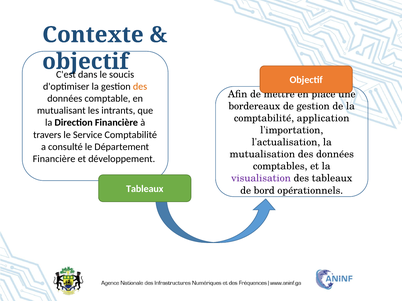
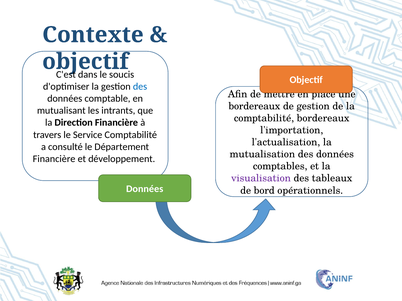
des colour: orange -> blue (140, 87)
comptabilité application: application -> bordereaux (323, 118)
Tableaux: Tableaux -> Données (145, 189)
